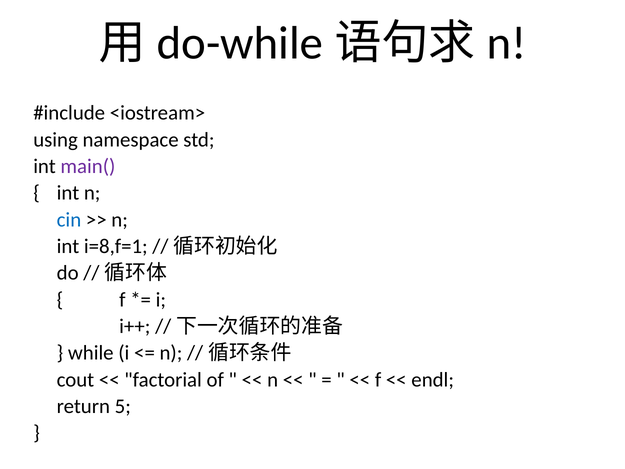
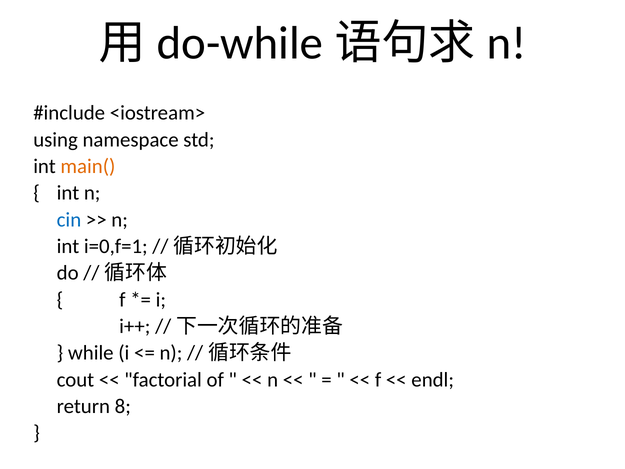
main( colour: purple -> orange (88, 166)
i=8,f=1: i=8,f=1 -> i=0,f=1 (116, 246)
5: 5 -> 8 (123, 406)
